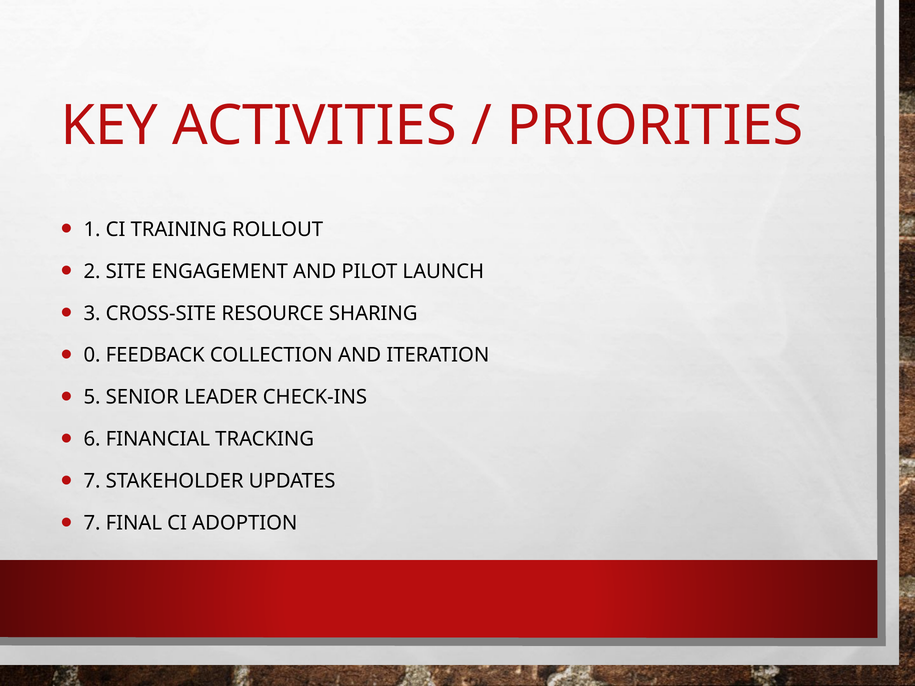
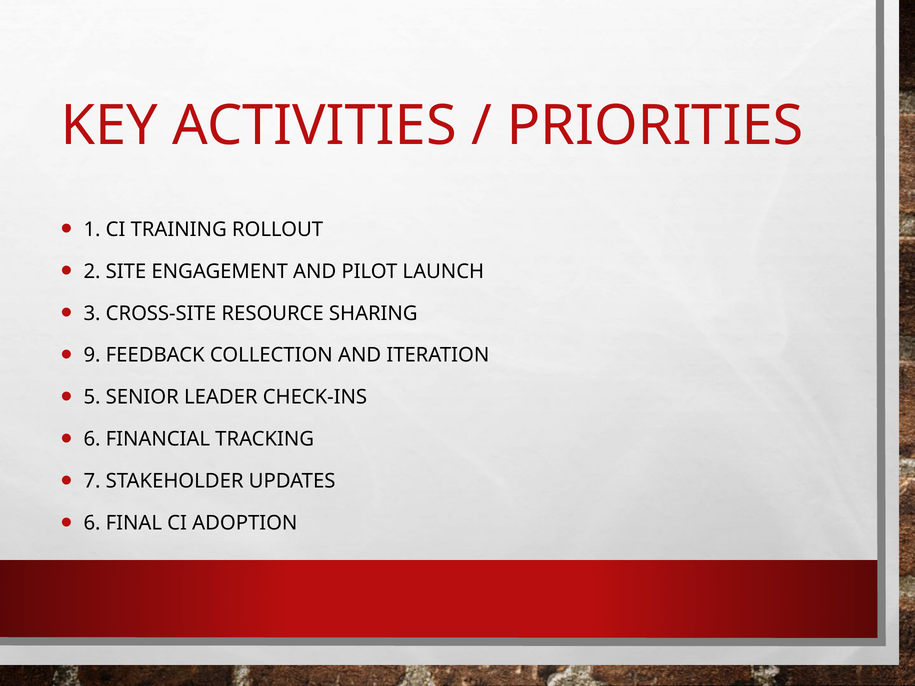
0: 0 -> 9 (92, 355)
7: 7 -> 6 (92, 523)
